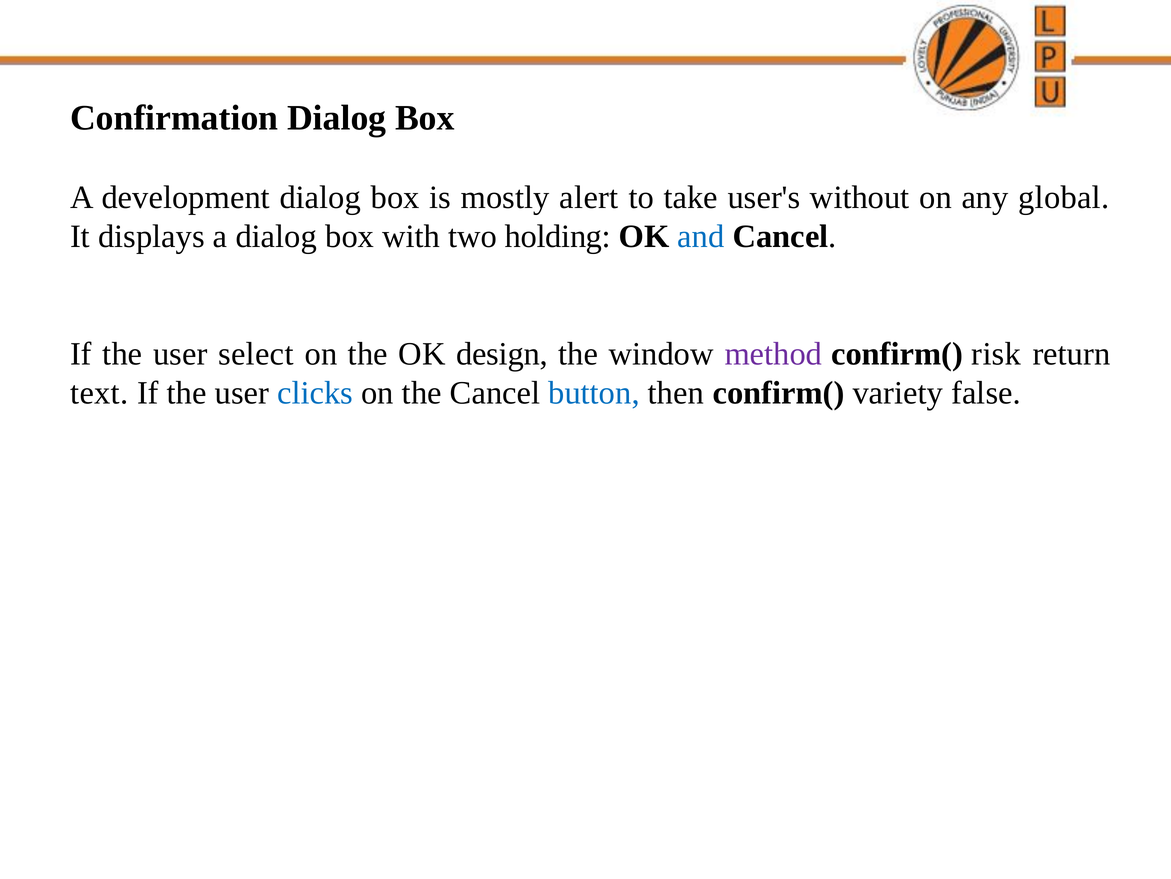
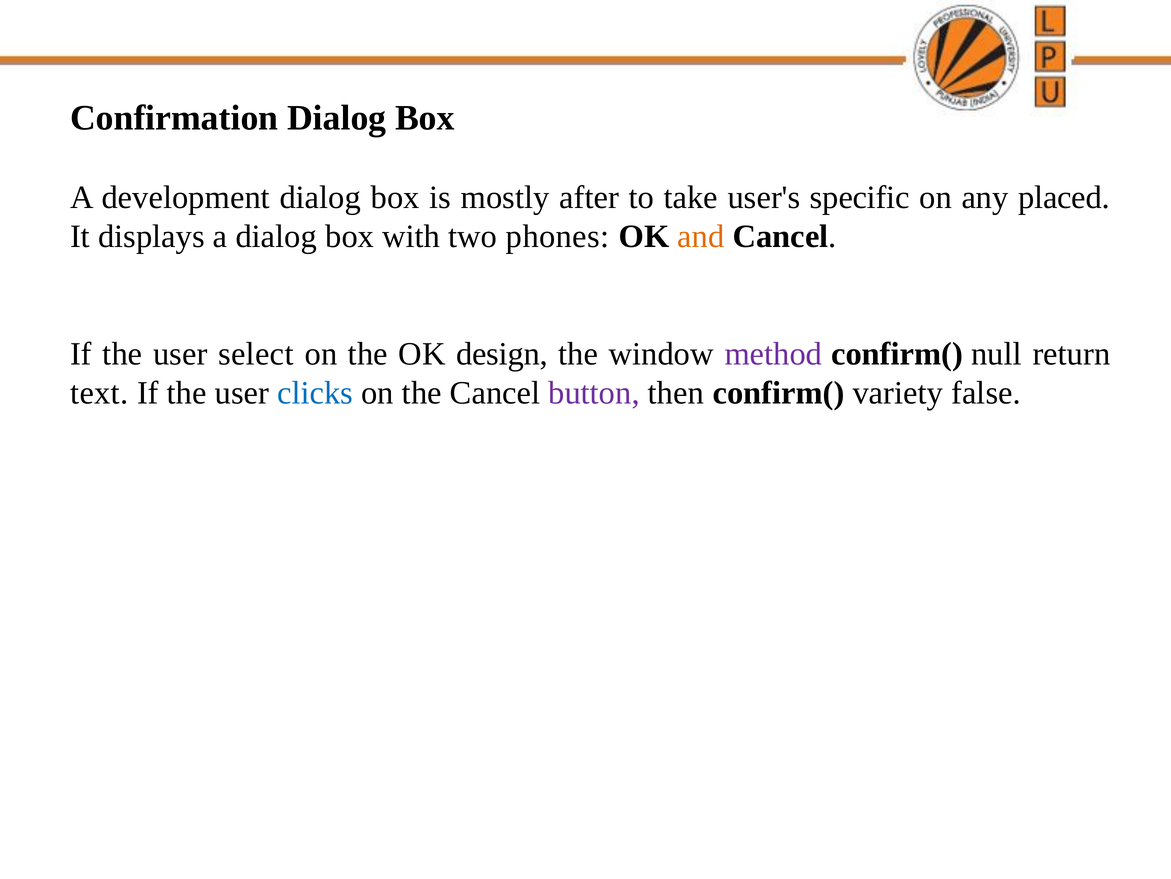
alert: alert -> after (589, 197)
without: without -> specific (860, 197)
global: global -> placed (1064, 197)
holding: holding -> phones (558, 236)
and colour: blue -> orange (701, 236)
risk: risk -> null (997, 354)
button colour: blue -> purple (594, 393)
